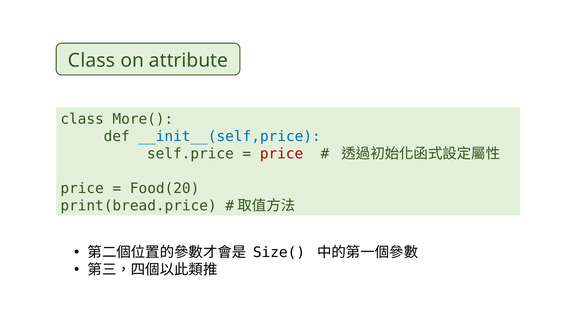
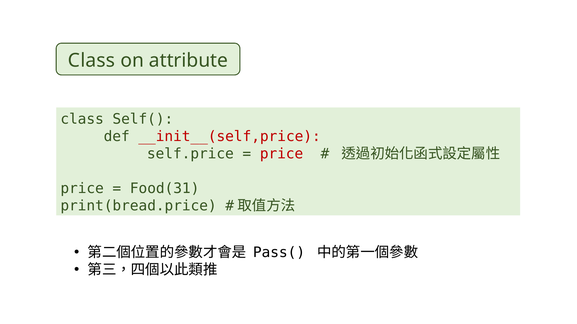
More(: More( -> Self( (143, 119)
__init__(self,price colour: blue -> red (230, 137)
Food(20: Food(20 -> Food(31 (165, 189)
Size(: Size( -> Pass( (279, 253)
